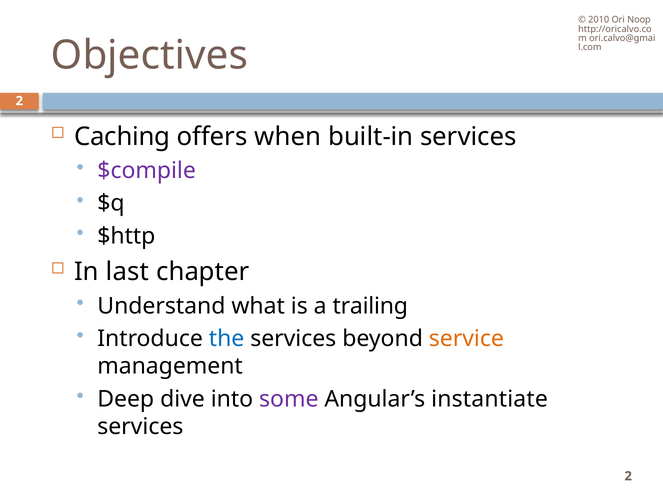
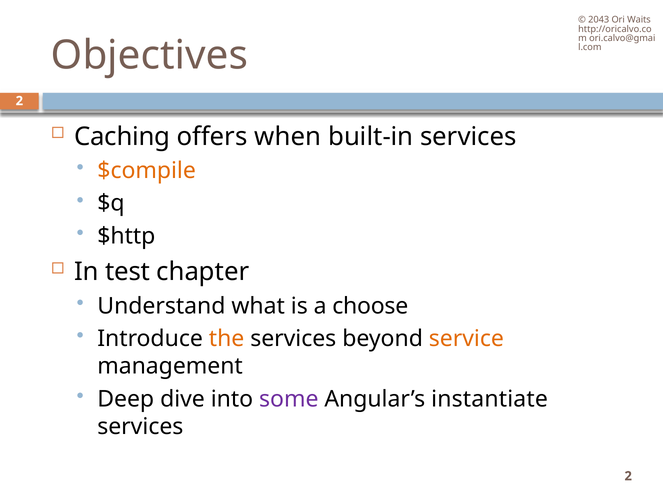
2010: 2010 -> 2043 (599, 20)
Noop: Noop -> Waits (639, 20)
$compile colour: purple -> orange (147, 171)
last: last -> test (128, 272)
trailing: trailing -> choose (370, 306)
the colour: blue -> orange (227, 339)
